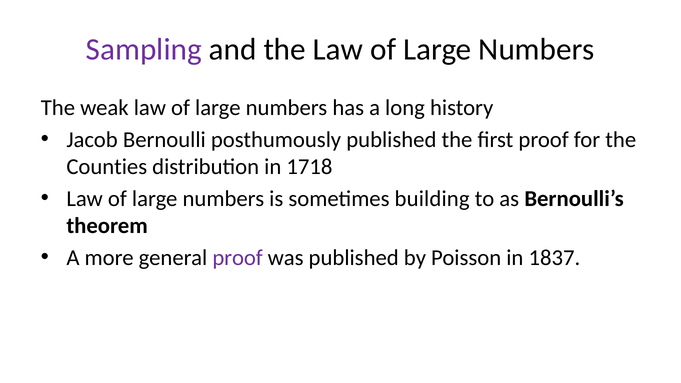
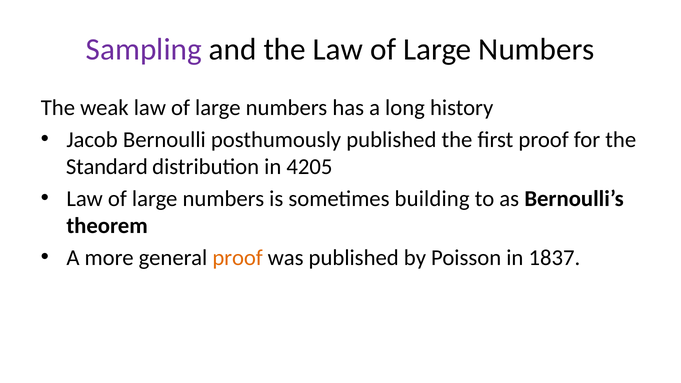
Counties: Counties -> Standard (107, 167)
1718: 1718 -> 4205 (309, 167)
proof colour: purple -> orange (238, 258)
